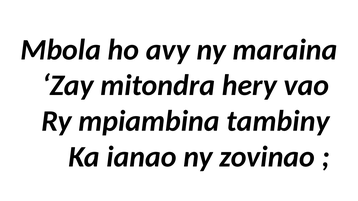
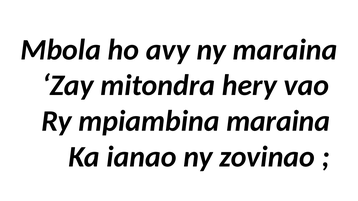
mpiambina tambiny: tambiny -> maraina (278, 121)
